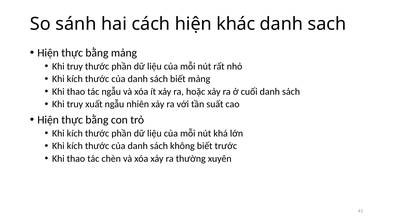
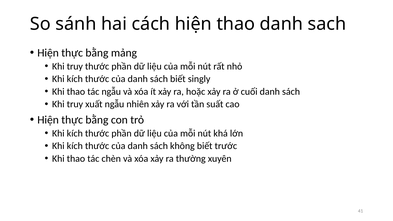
hiện khác: khác -> thao (236, 24)
biết mảng: mảng -> singly (199, 79)
